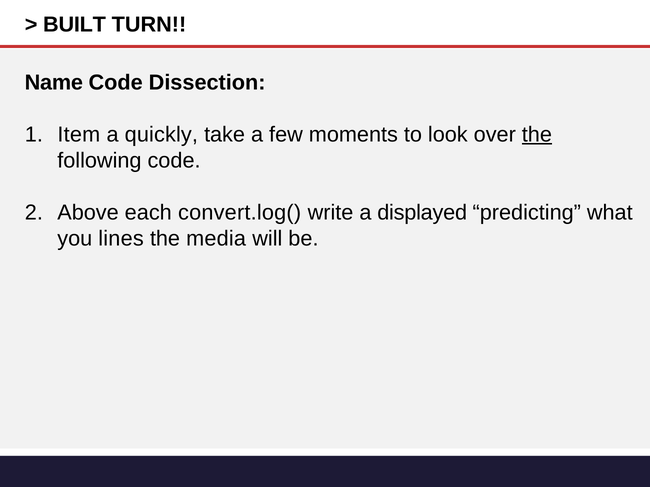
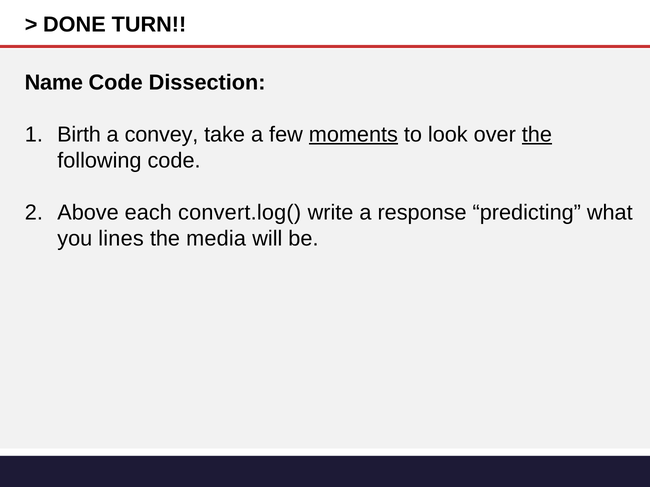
BUILT: BUILT -> DONE (74, 25)
Item: Item -> Birth (79, 135)
quickly: quickly -> convey (161, 135)
moments underline: none -> present (353, 135)
displayed: displayed -> response (422, 213)
